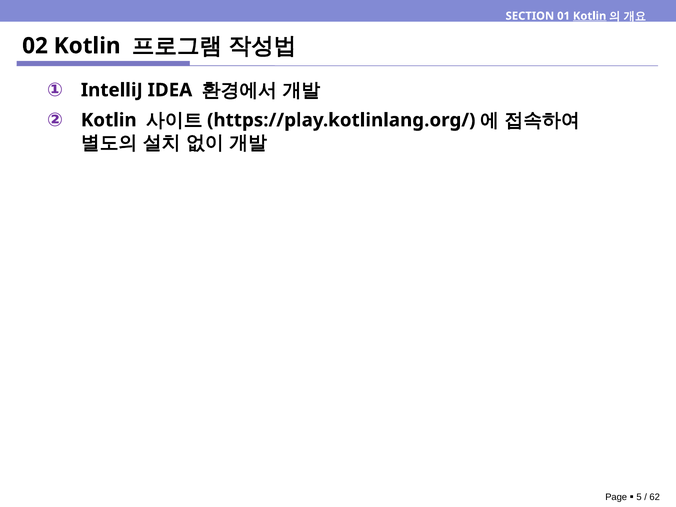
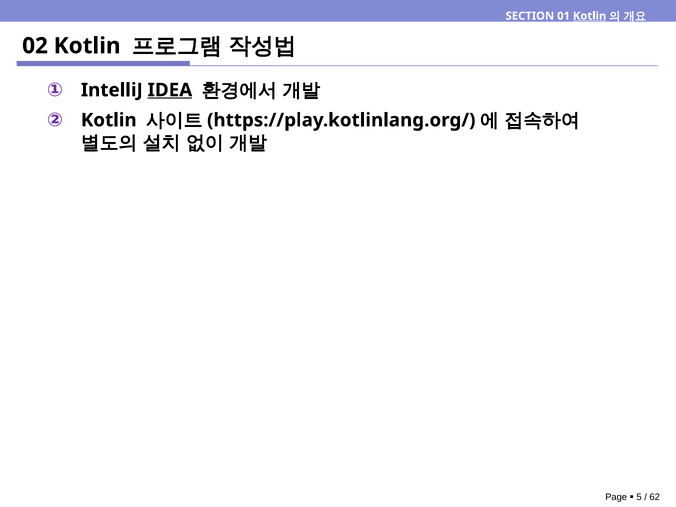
IDEA underline: none -> present (170, 90)
